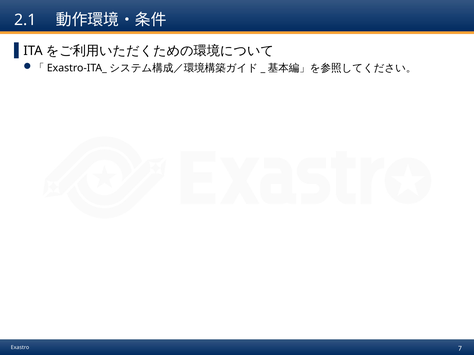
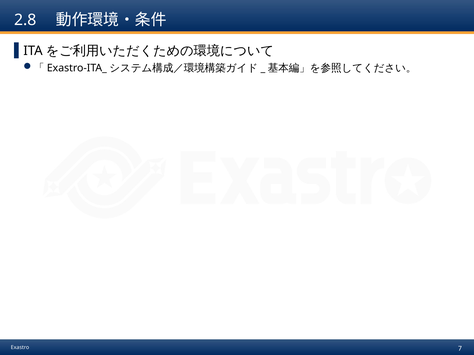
2.1: 2.1 -> 2.8 (25, 20)
